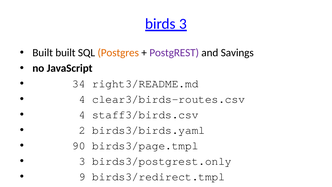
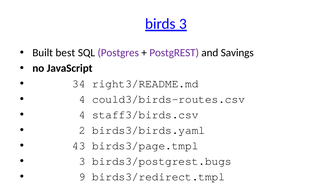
Built built: built -> best (65, 53)
Postgres colour: orange -> purple (118, 53)
clear3/birds-routes.csv: clear3/birds-routes.csv -> could3/birds-routes.csv (169, 99)
90: 90 -> 43 (79, 146)
birds3/postgrest.only: birds3/postgrest.only -> birds3/postgrest.bugs (162, 161)
